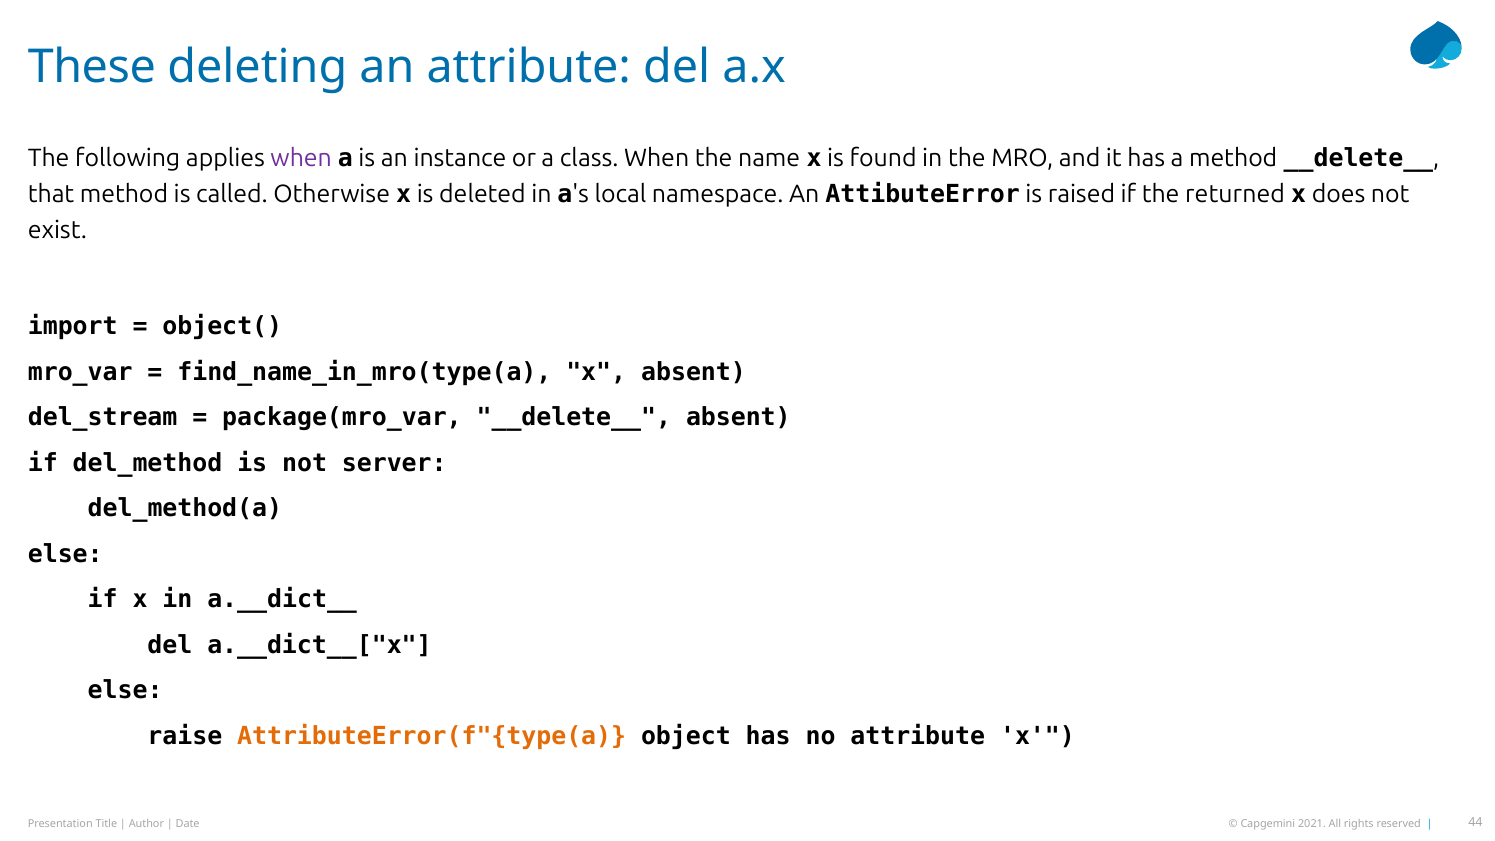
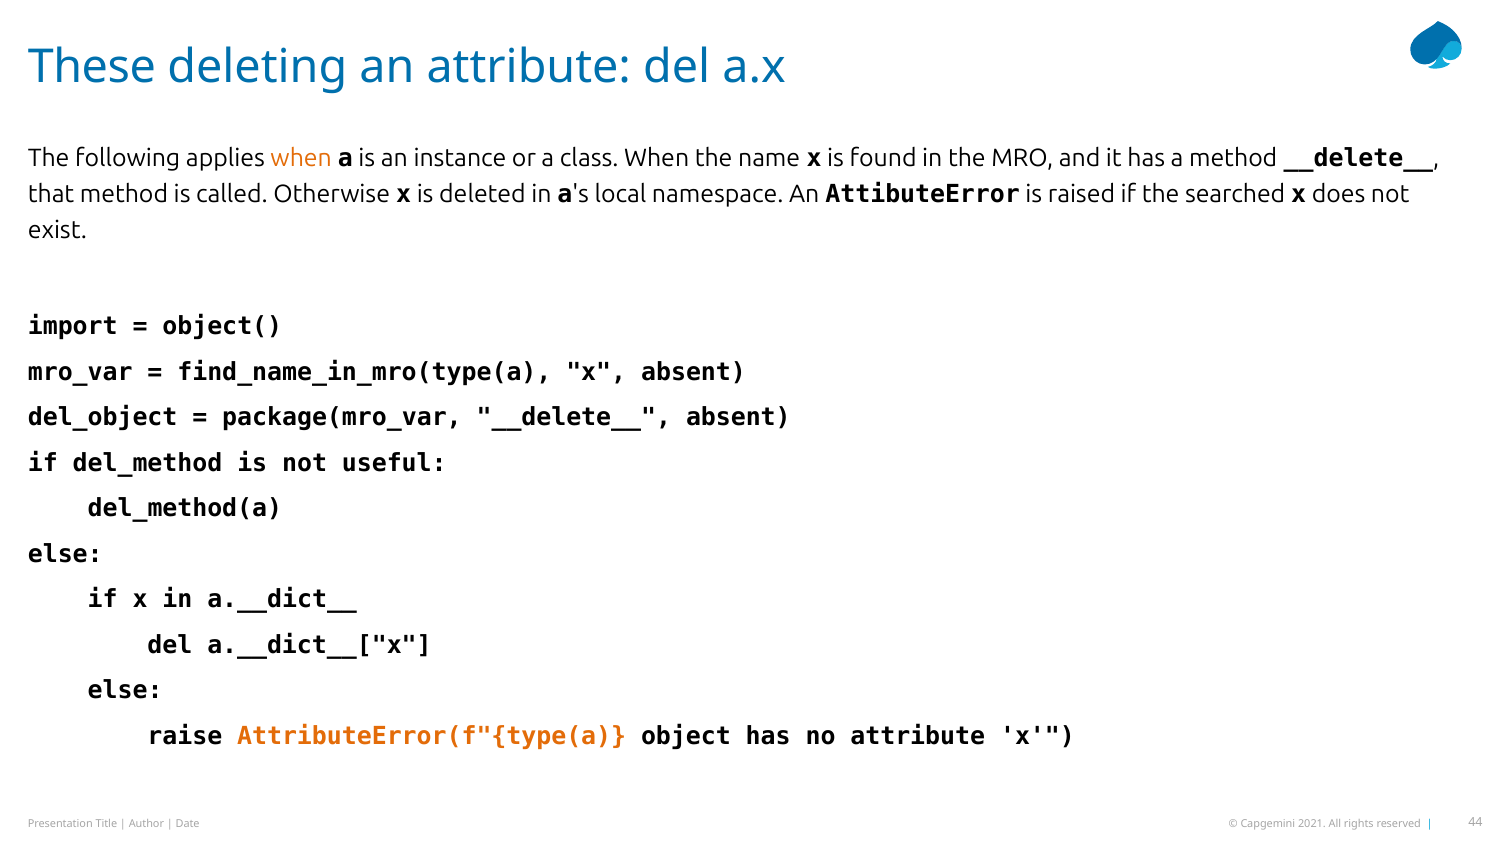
when colour: purple -> orange (301, 158)
returned: returned -> searched (1235, 194)
del_stream: del_stream -> del_object (103, 418)
server: server -> useful (394, 463)
